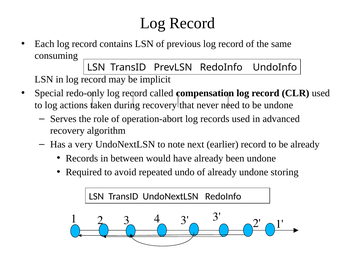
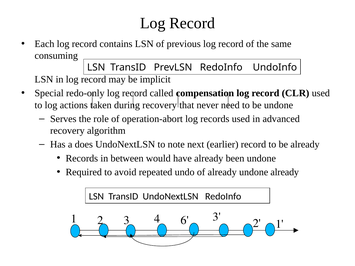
very: very -> does (84, 145)
undone storing: storing -> already (285, 172)
4 3: 3 -> 6 (185, 220)
